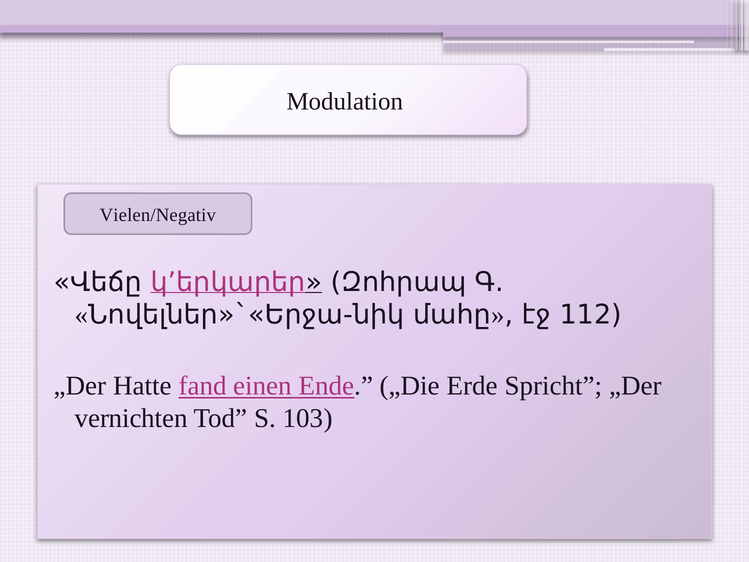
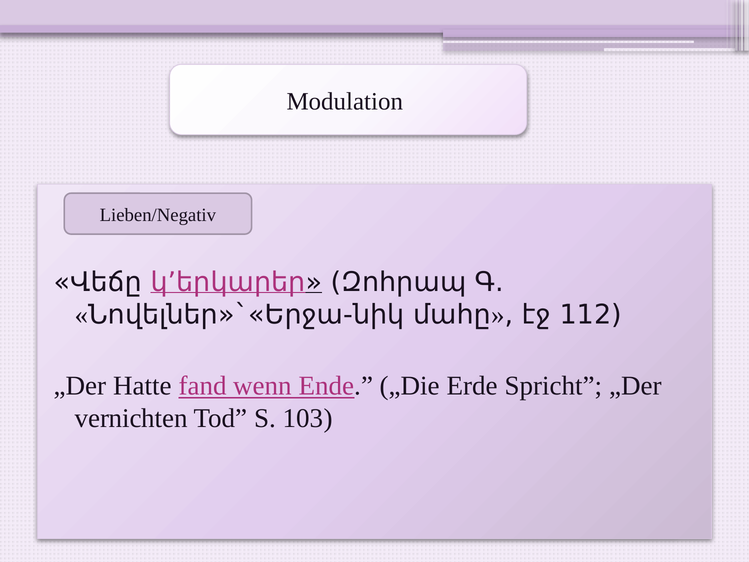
Vielen/Negativ: Vielen/Negativ -> Lieben/Negativ (158, 215)
einen: einen -> wenn (263, 386)
